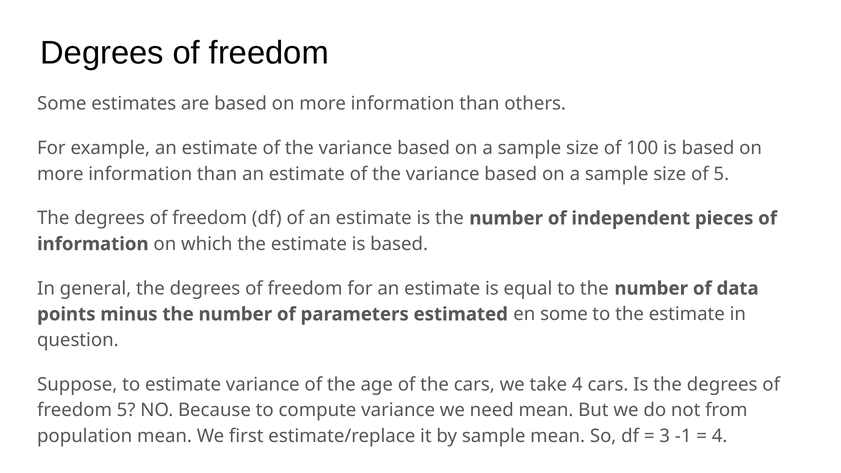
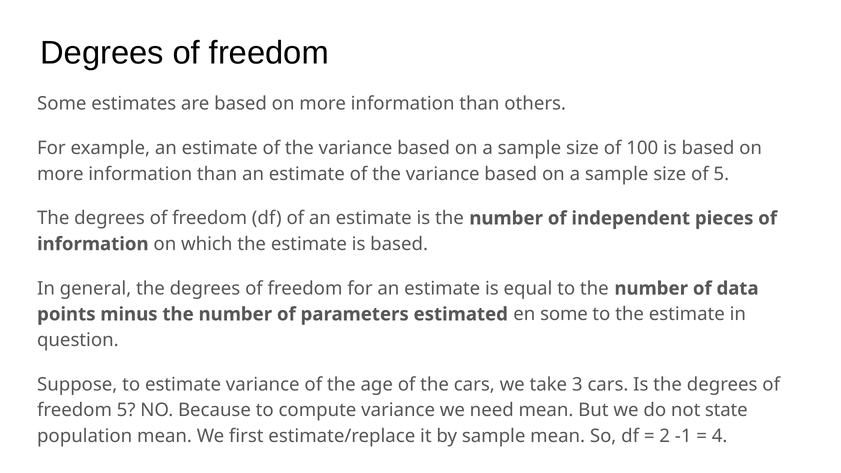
take 4: 4 -> 3 (577, 384)
from: from -> state (726, 410)
3: 3 -> 2 (665, 436)
